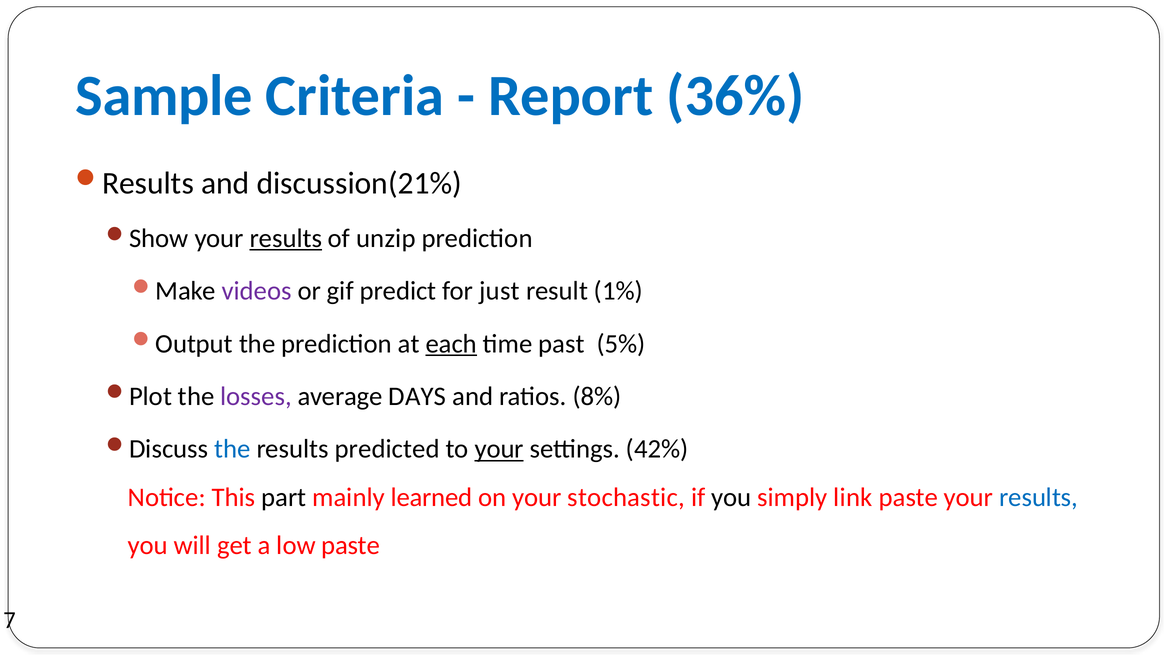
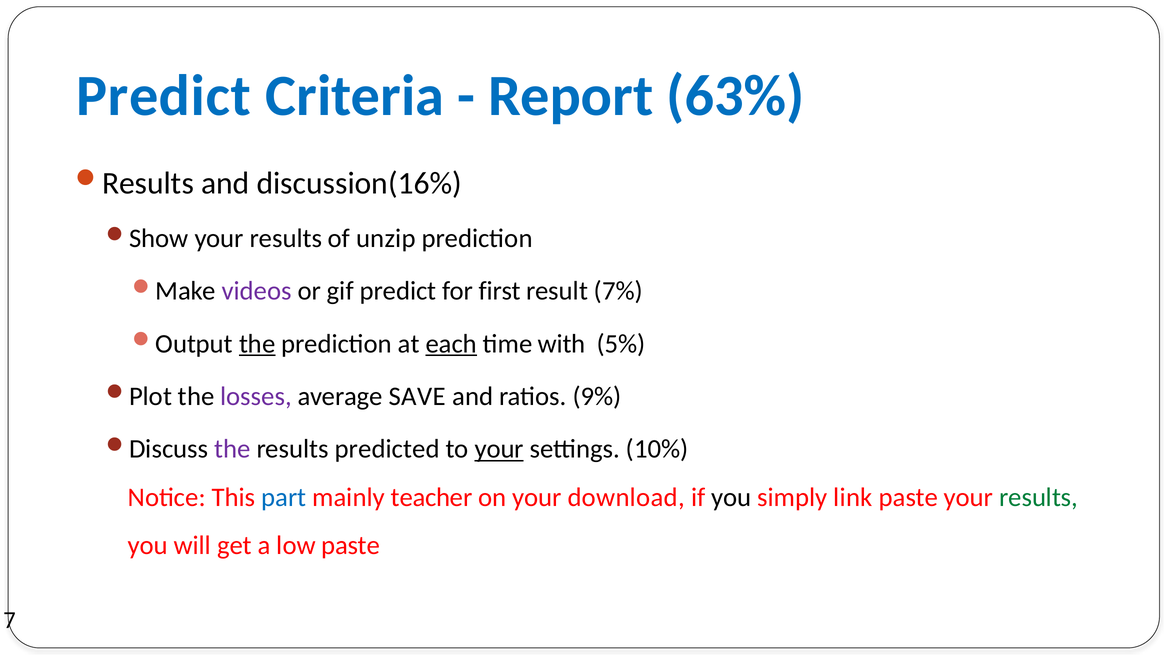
Sample: Sample -> Predict (164, 96)
36%: 36% -> 63% (735, 96)
discussion(21%: discussion(21% -> discussion(16% (359, 183)
results underline: present -> none (286, 238)
just: just -> first (500, 291)
1%: 1% -> 7% (618, 291)
the underline: none -> present (257, 344)
past: past -> with (562, 344)
DAYS: DAYS -> SAVE (417, 396)
8%: 8% -> 9% (597, 396)
the colour: blue -> purple (232, 449)
42%: 42% -> 10% (657, 449)
part colour: black -> blue (284, 497)
learned: learned -> teacher (432, 497)
stochastic: stochastic -> download (626, 497)
results colour: blue -> green (1039, 497)
